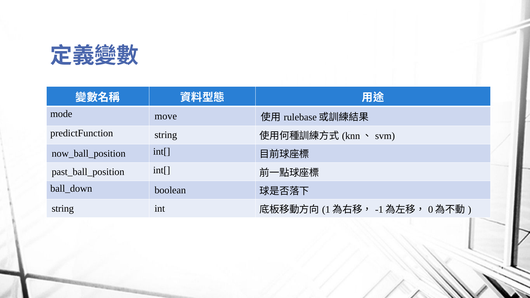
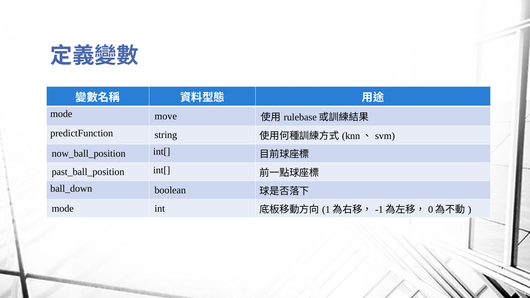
string: string -> mode (63, 209)
